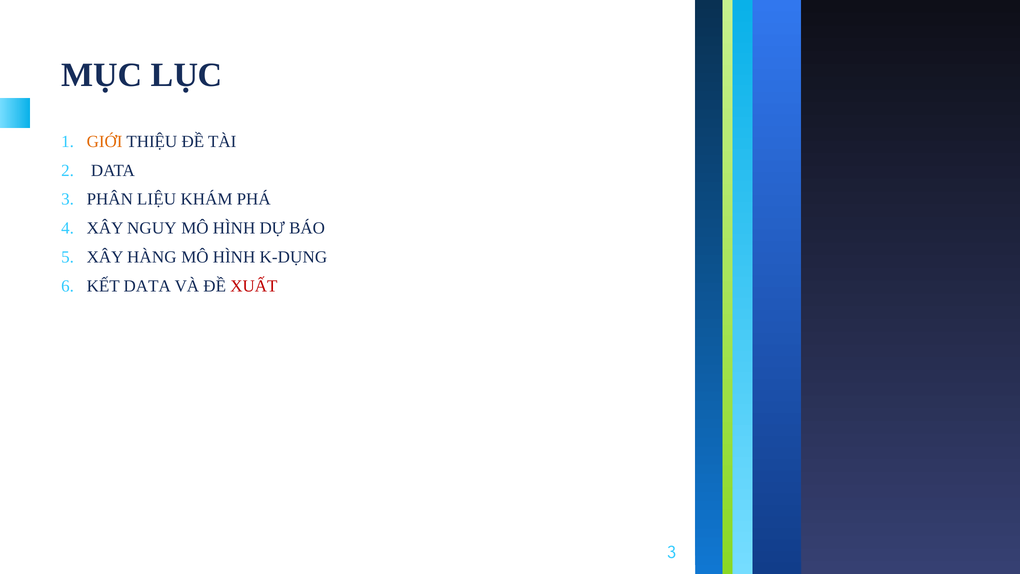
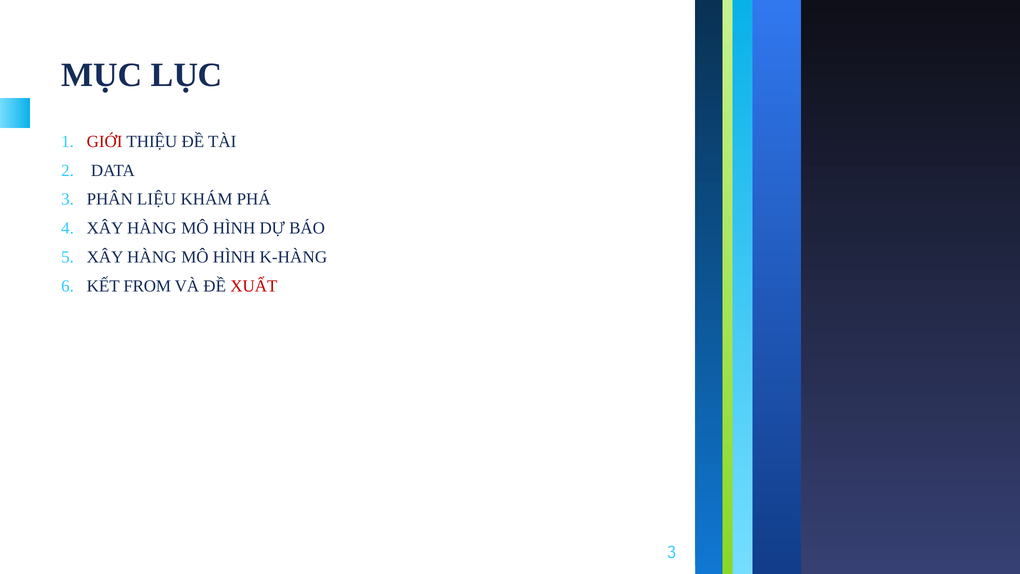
GIỚI colour: orange -> red (105, 141)
NGUY: NGUY -> HÀNG (152, 228)
K-DỤNG: K-DỤNG -> K-HÀNG (293, 257)
KẾT DATA: DATA -> FROM (147, 286)
